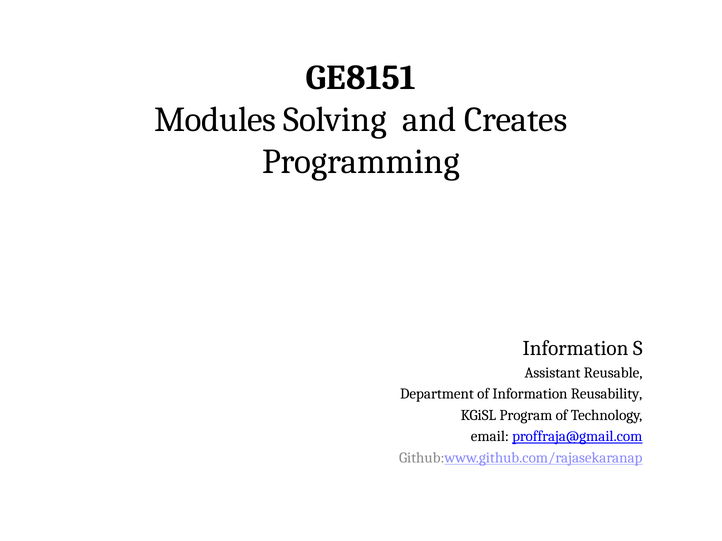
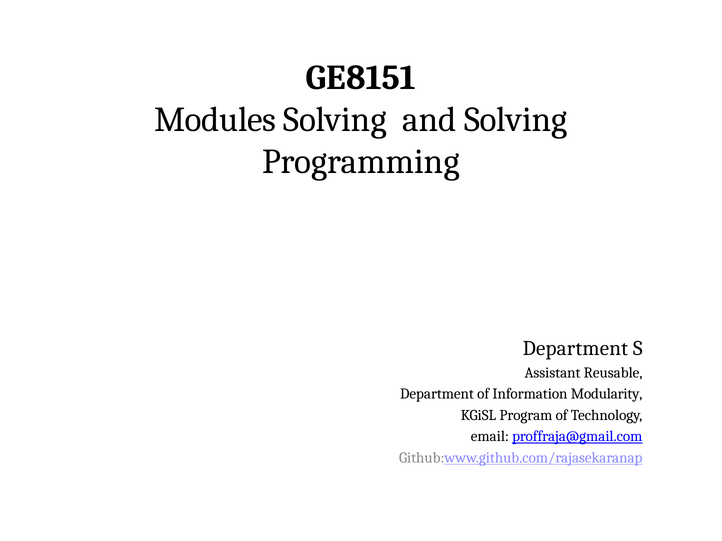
and Creates: Creates -> Solving (516, 120)
Information: Information -> Department (575, 349)
Reusability: Reusability -> Modularity (607, 394)
